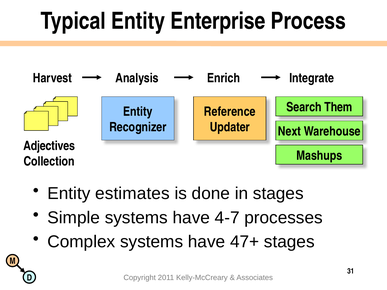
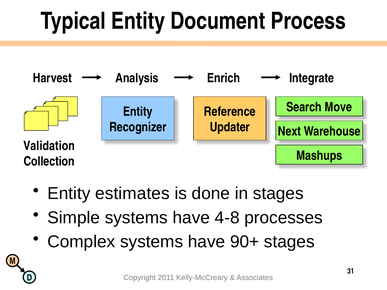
Enterprise: Enterprise -> Document (218, 21)
Them: Them -> Move (338, 107)
Adjectives: Adjectives -> Validation (49, 146)
4-7: 4-7 -> 4-8 (227, 218)
47+: 47+ -> 90+ (245, 242)
